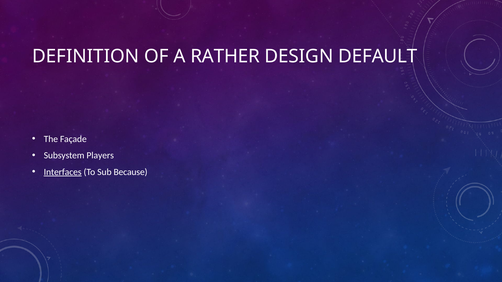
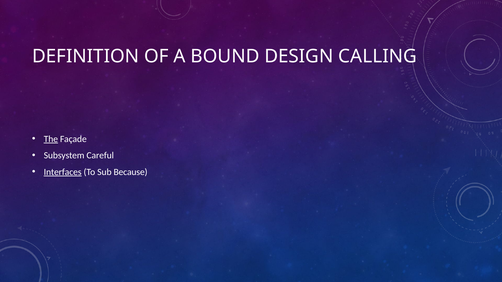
RATHER: RATHER -> BOUND (225, 56)
DEFAULT: DEFAULT -> CALLING (378, 56)
The underline: none -> present (51, 139)
Players: Players -> Careful (100, 156)
